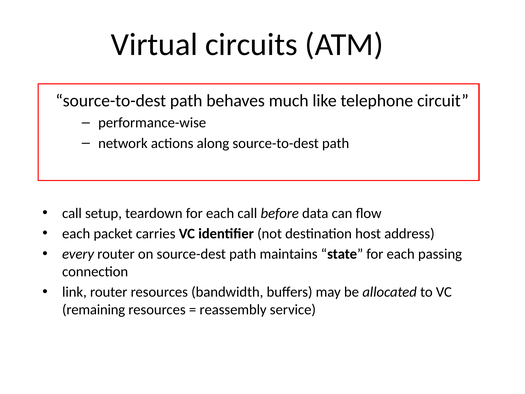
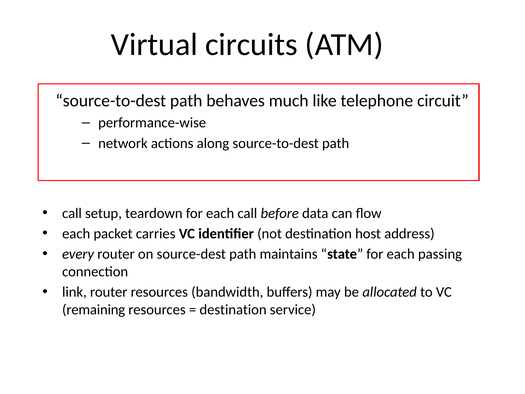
reassembly: reassembly -> destination (233, 309)
